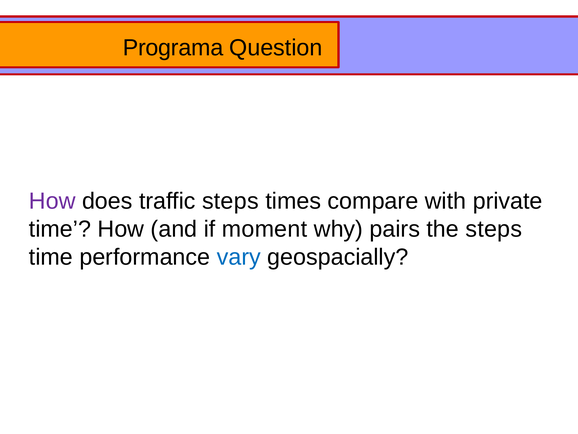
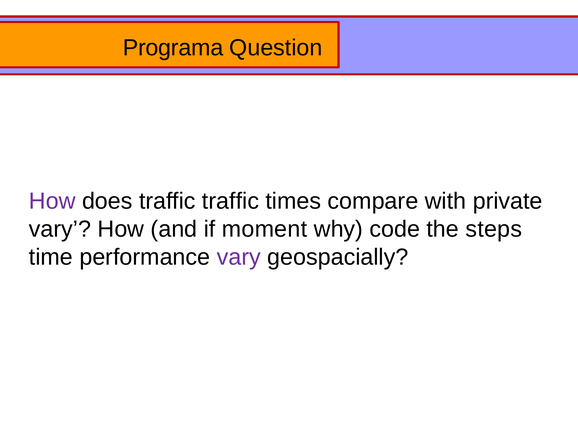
traffic steps: steps -> traffic (230, 201)
time: time -> vary (60, 229)
pairs: pairs -> code (395, 229)
vary colour: blue -> purple (239, 257)
